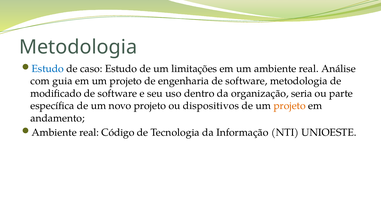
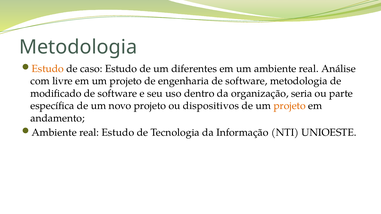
Estudo colour: blue -> orange (48, 69)
limitações: limitações -> diferentes (194, 69)
guia: guia -> livre (62, 81)
real Código: Código -> Estudo (118, 133)
